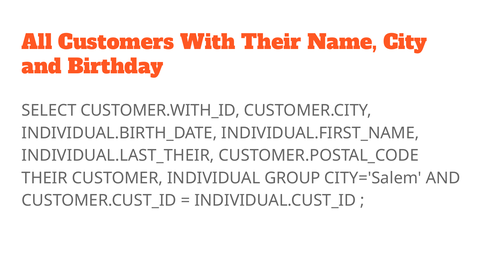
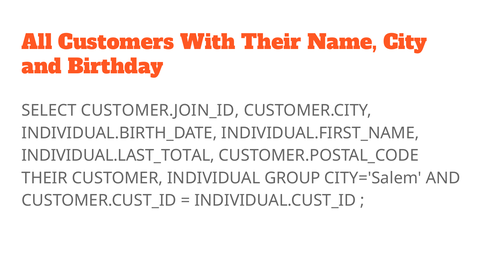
CUSTOMER.WITH_ID: CUSTOMER.WITH_ID -> CUSTOMER.JOIN_ID (160, 111)
INDIVIDUAL.LAST_THEIR: INDIVIDUAL.LAST_THEIR -> INDIVIDUAL.LAST_TOTAL (118, 156)
